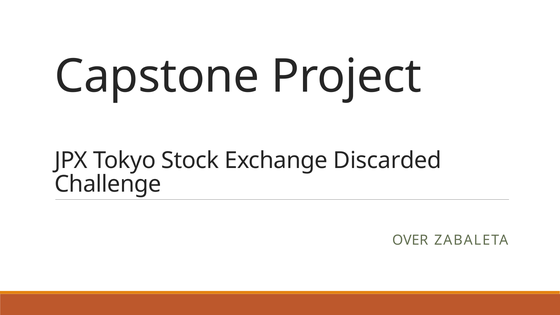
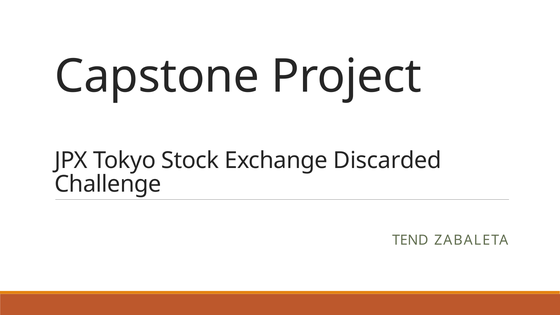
OVER: OVER -> TEND (410, 240)
